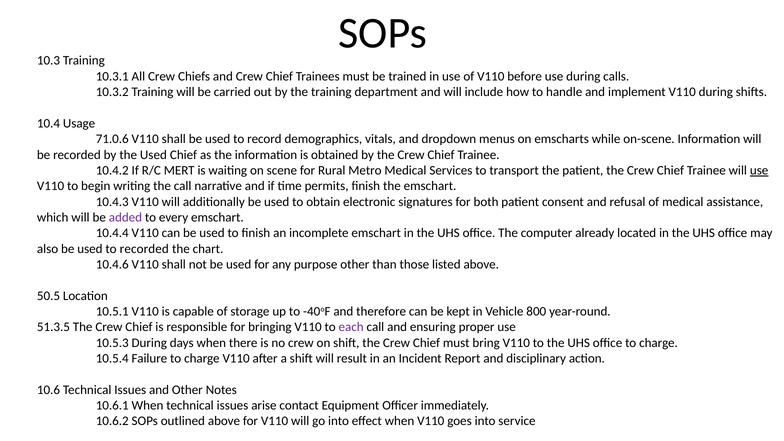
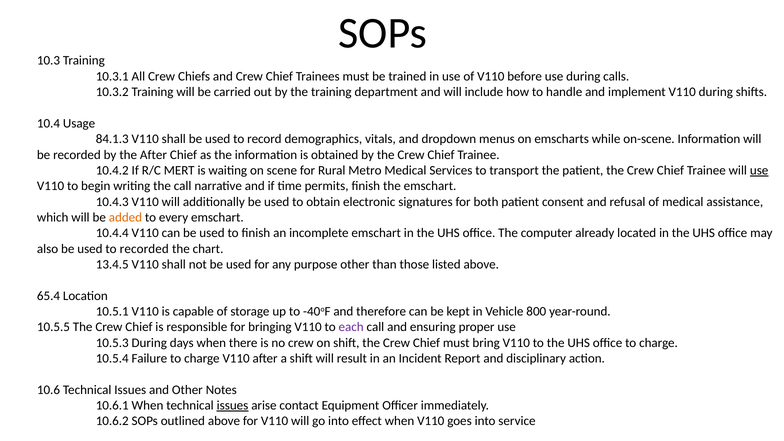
71.0.6: 71.0.6 -> 84.1.3 (112, 139)
the Used: Used -> After (153, 155)
added colour: purple -> orange (125, 217)
10.4.6: 10.4.6 -> 13.4.5 (112, 264)
50.5: 50.5 -> 65.4 (49, 296)
51.3.5: 51.3.5 -> 10.5.5 (53, 327)
issues underline: none -> present (233, 405)
